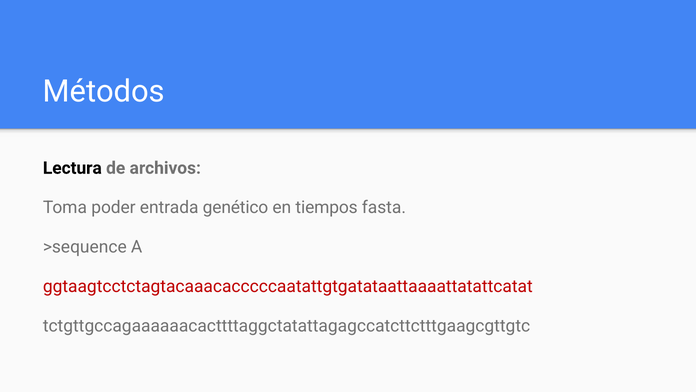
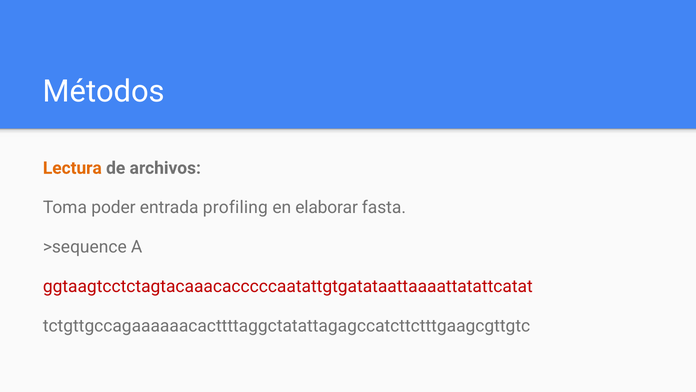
Lectura colour: black -> orange (72, 168)
genético: genético -> profiling (235, 207)
tiempos: tiempos -> elaborar (327, 207)
